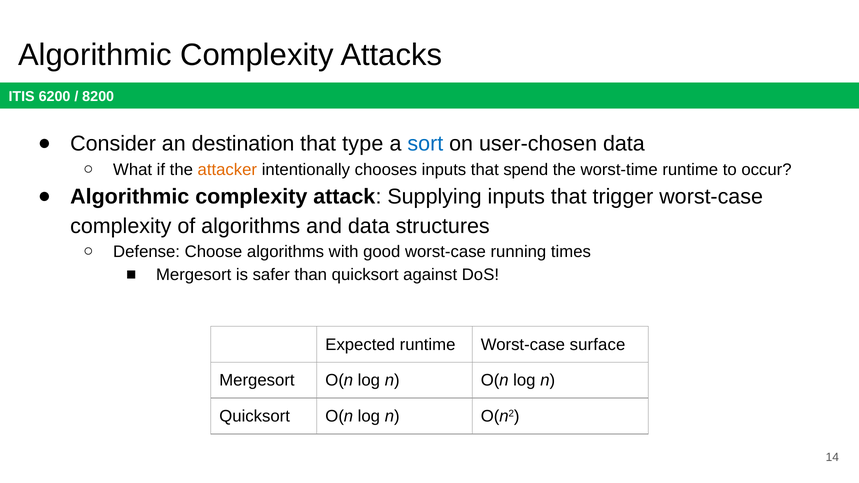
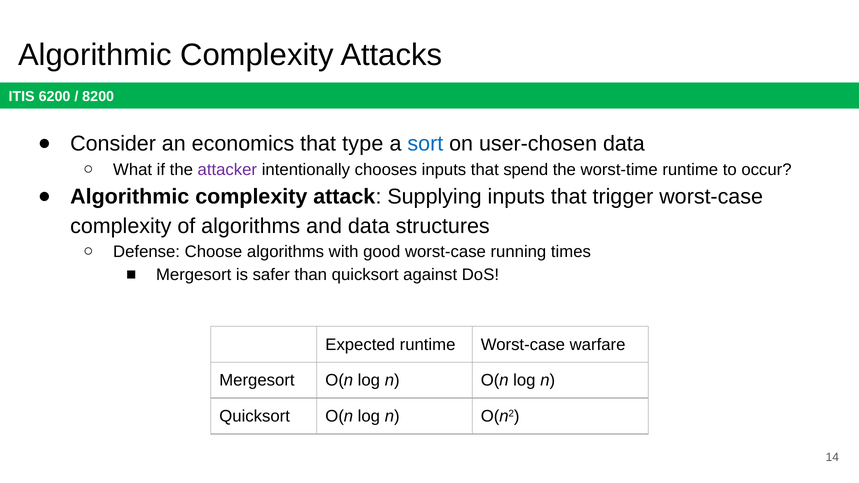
destination: destination -> economics (243, 144)
attacker colour: orange -> purple (227, 170)
surface: surface -> warfare (598, 345)
